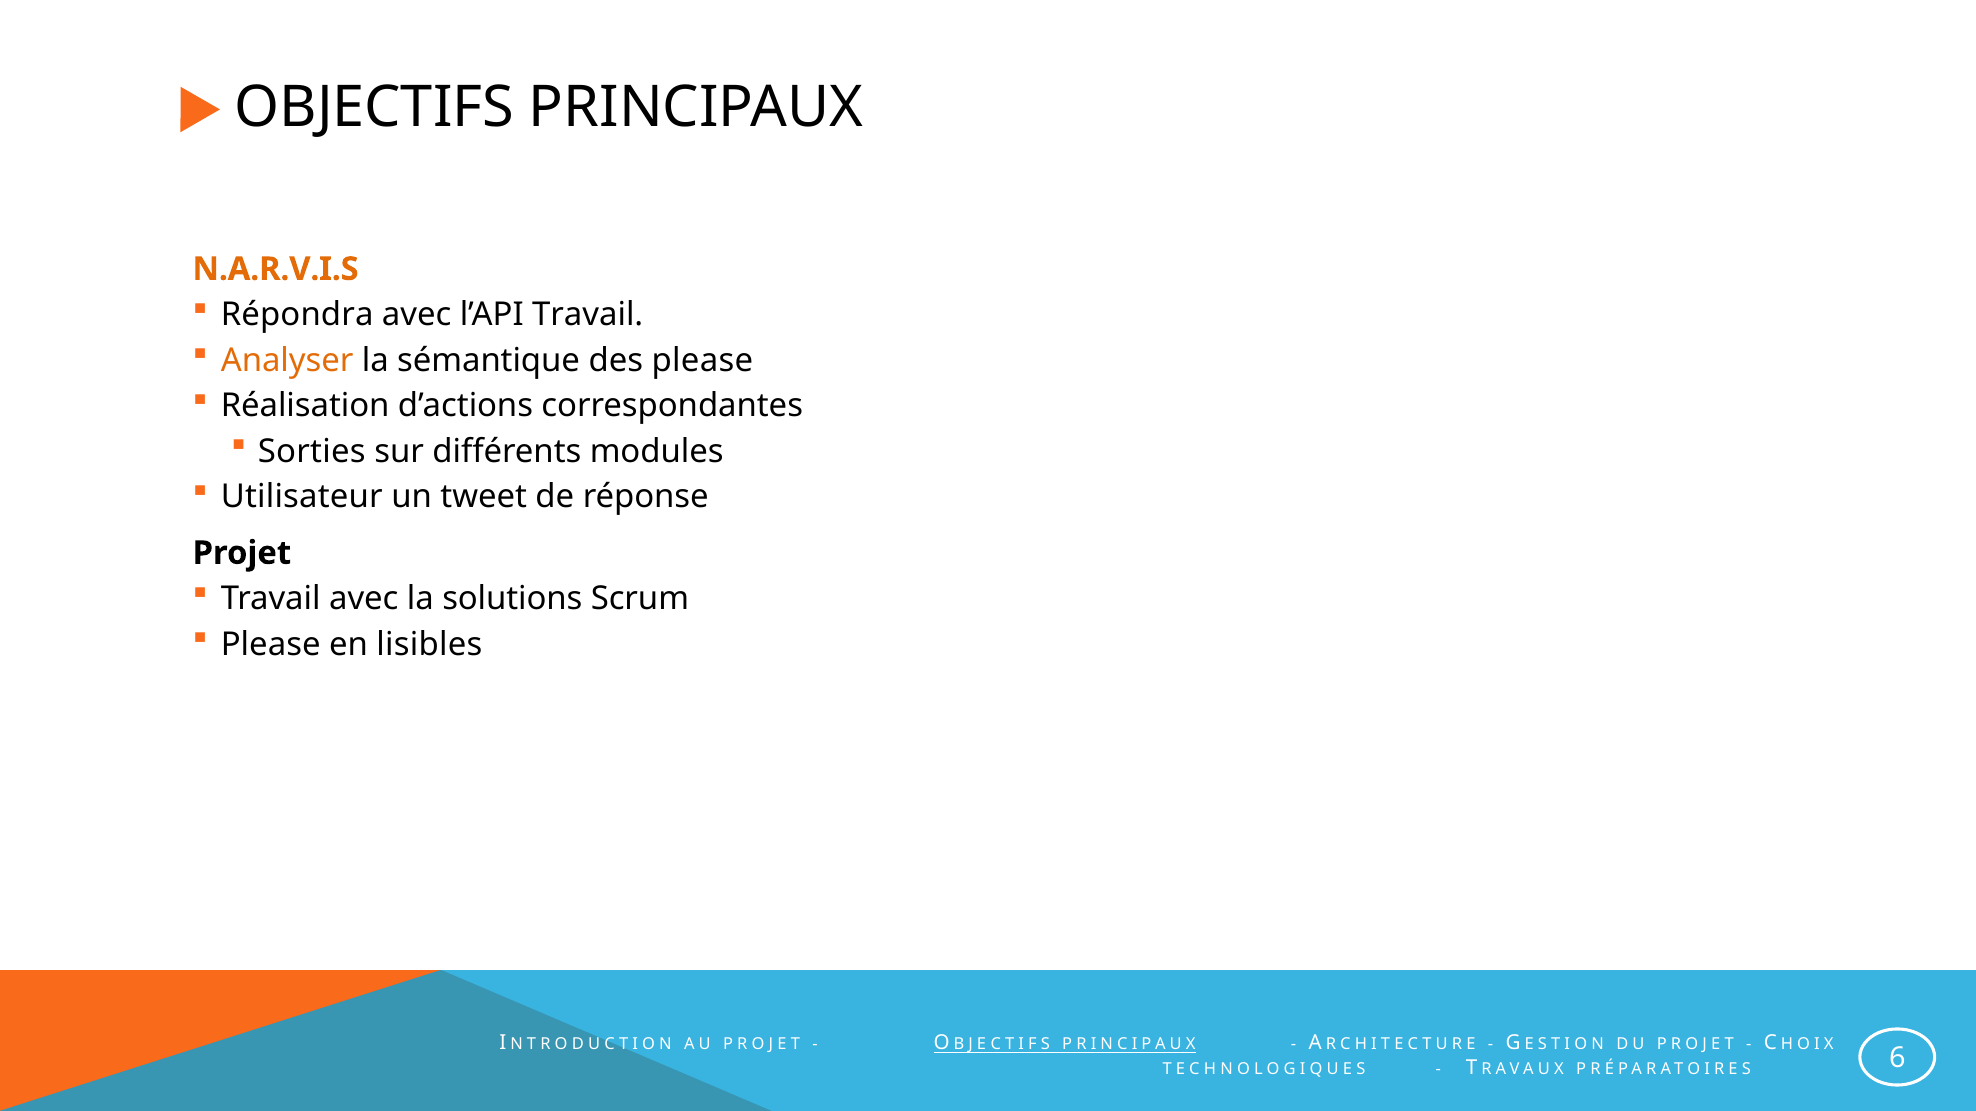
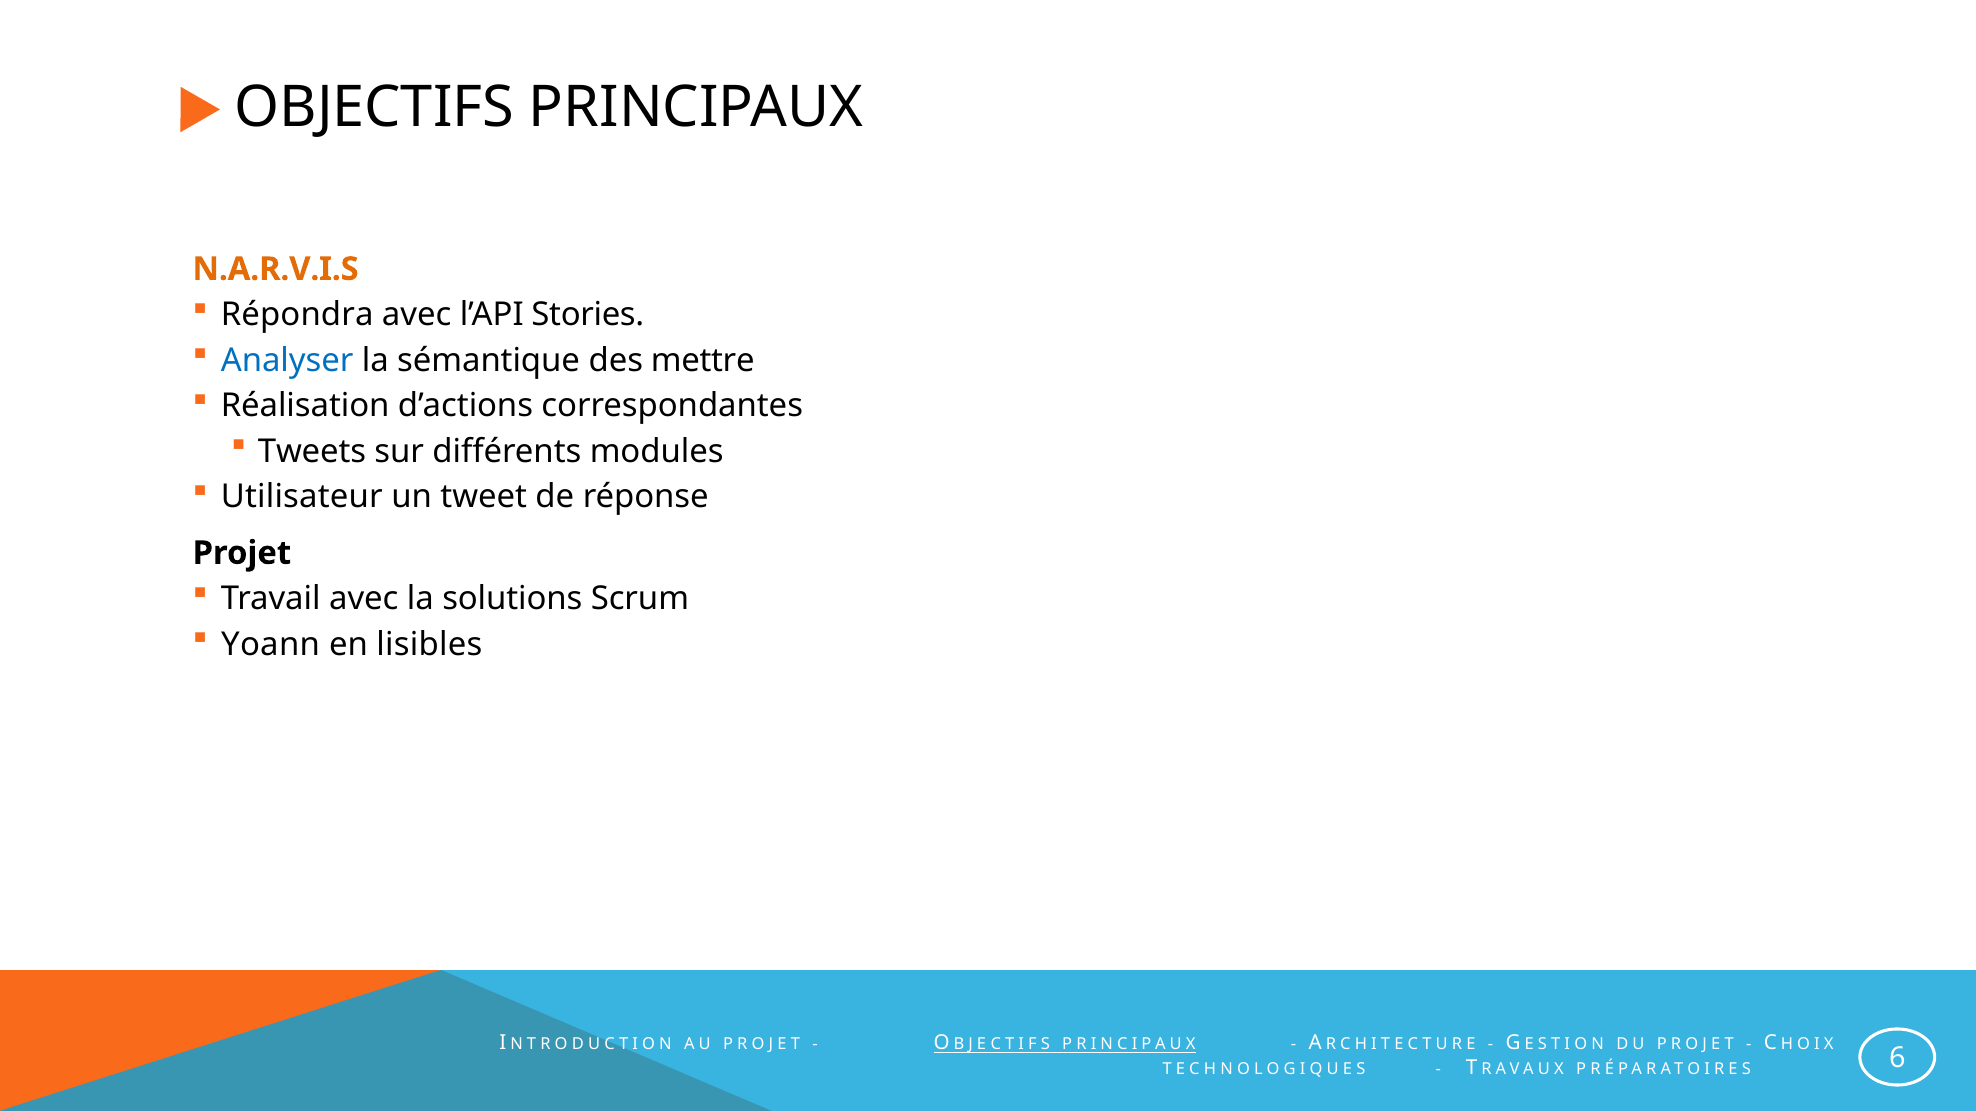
l’API Travail: Travail -> Stories (588, 315)
Analyser colour: orange -> blue (287, 360)
des please: please -> mettre (703, 360)
Sorties: Sorties -> Tweets (312, 452)
Please: Please -> Yoann (271, 644)
